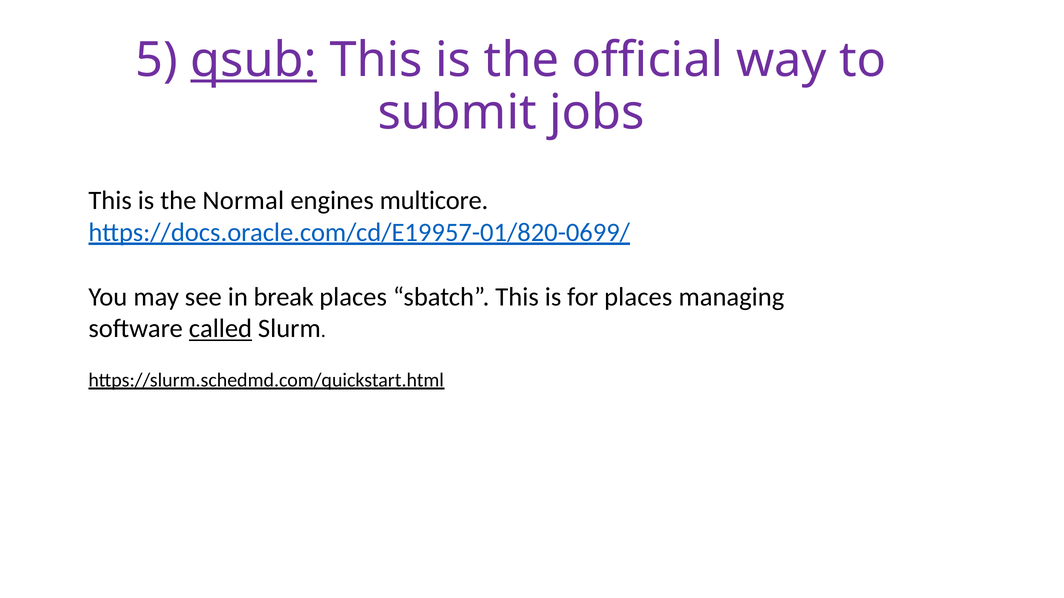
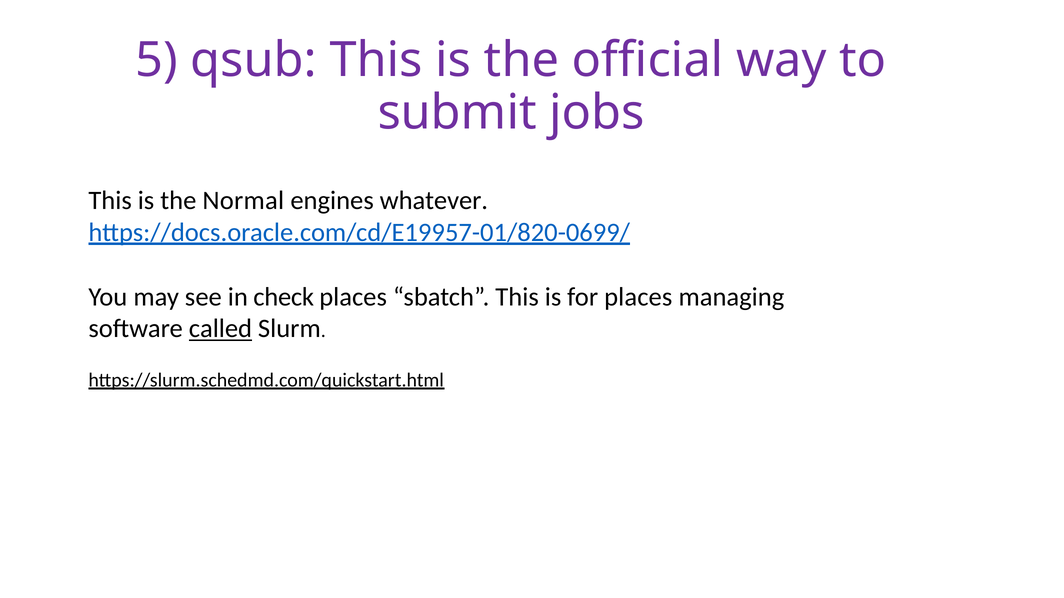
qsub underline: present -> none (254, 60)
multicore: multicore -> whatever (434, 201)
break: break -> check (284, 297)
